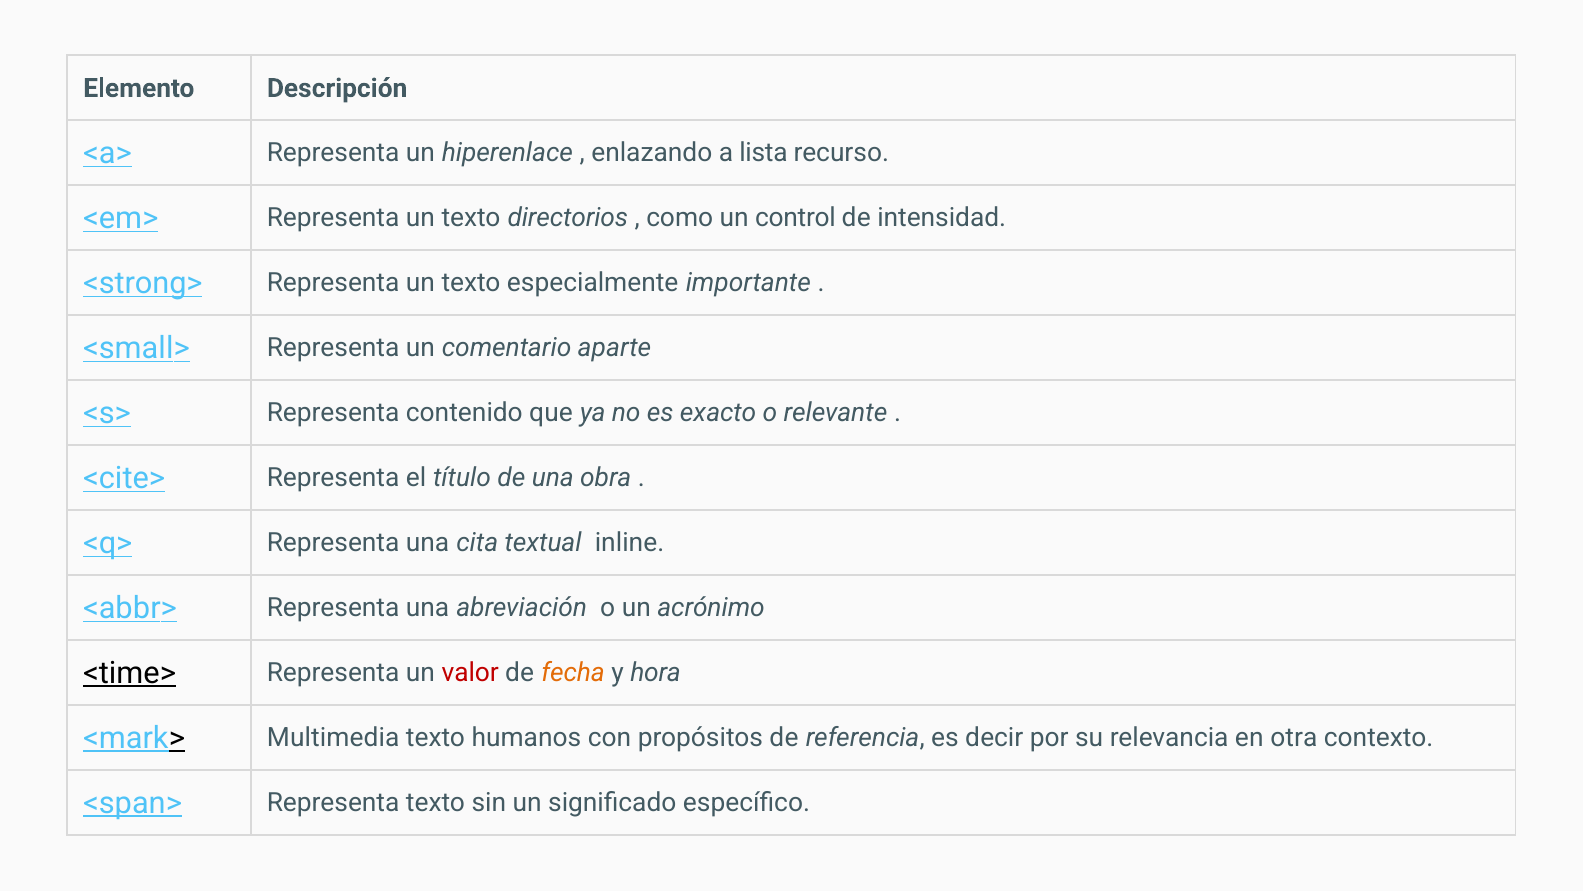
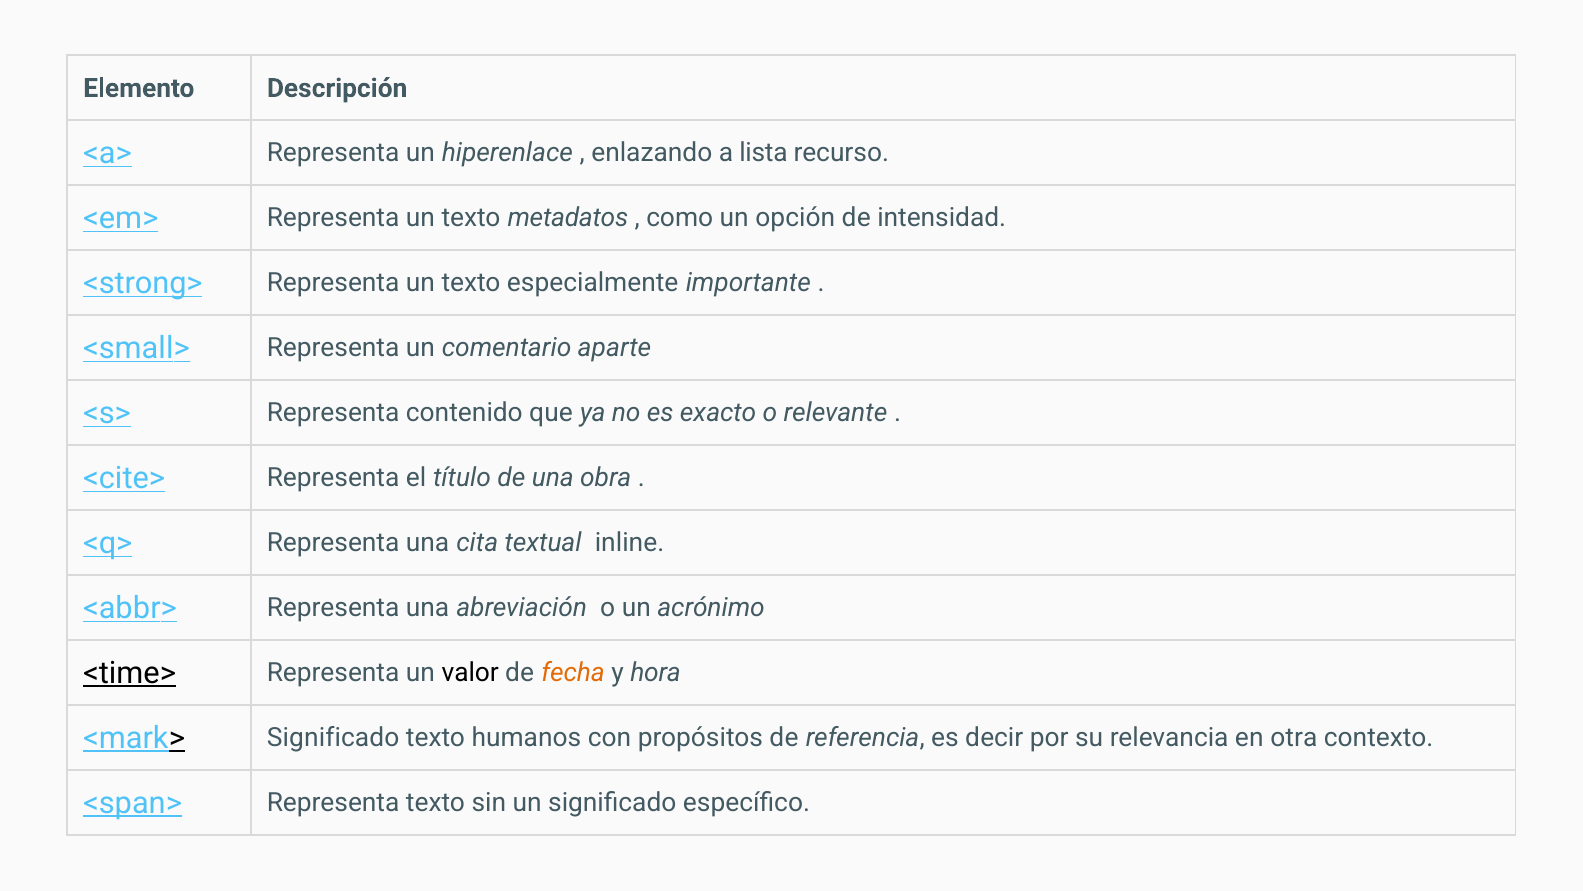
directorios: directorios -> metadatos (568, 218)
control: control -> opción (795, 218)
valor colour: red -> black (470, 673)
<mark> Multimedia: Multimedia -> Significado (333, 738)
